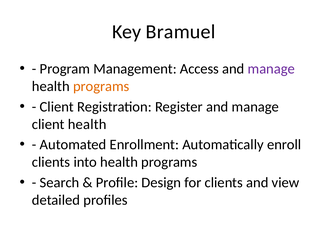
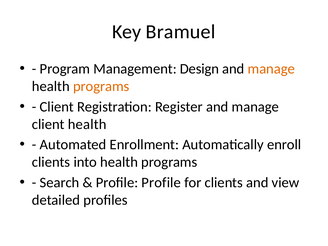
Access: Access -> Design (199, 69)
manage colour: purple -> orange (271, 69)
Profile Design: Design -> Profile (161, 183)
